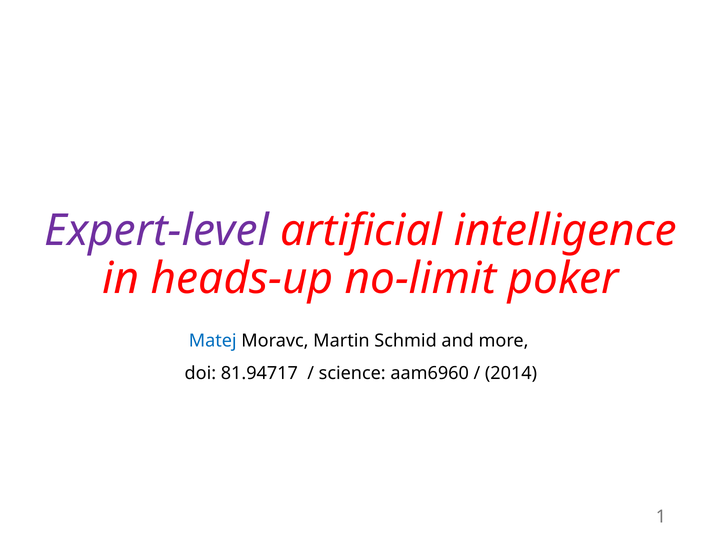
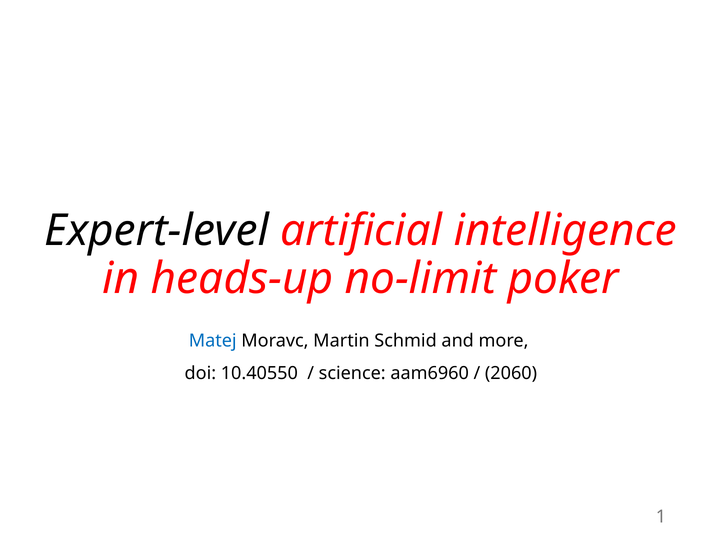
Expert-level colour: purple -> black (157, 231)
81.94717: 81.94717 -> 10.40550 (259, 373)
2014: 2014 -> 2060 (511, 373)
